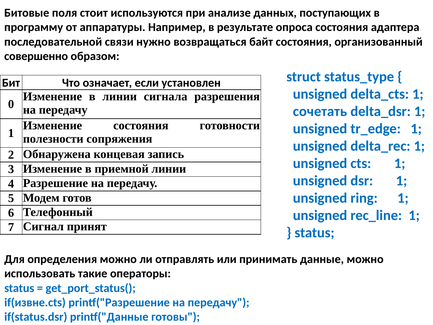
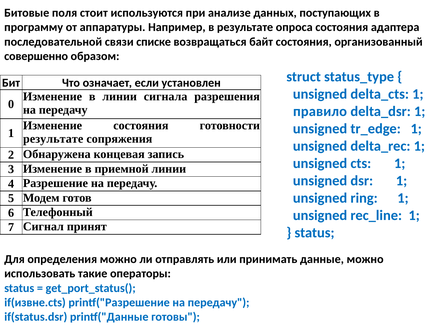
нужно: нужно -> списке (154, 42)
сочетать: сочетать -> правило (320, 111)
полезности: полезности -> результате (53, 139)
